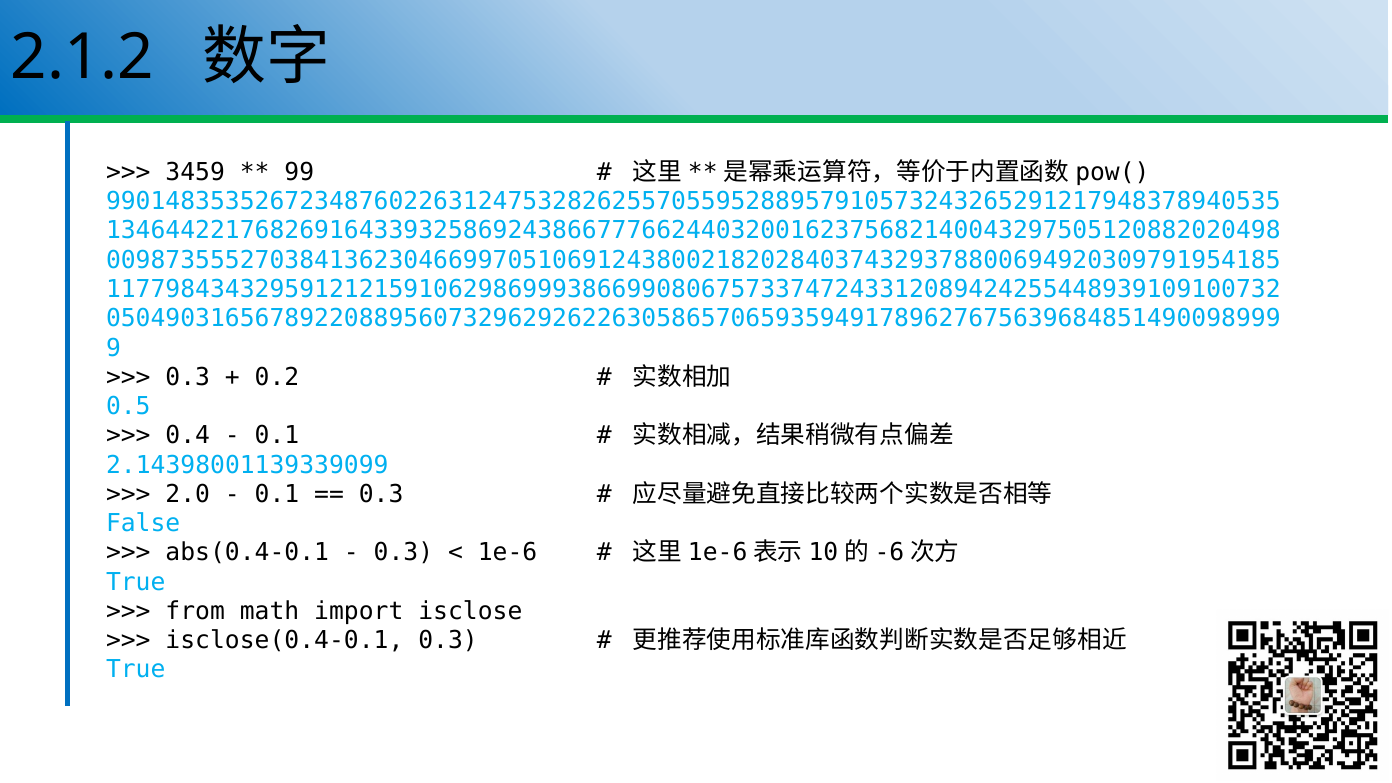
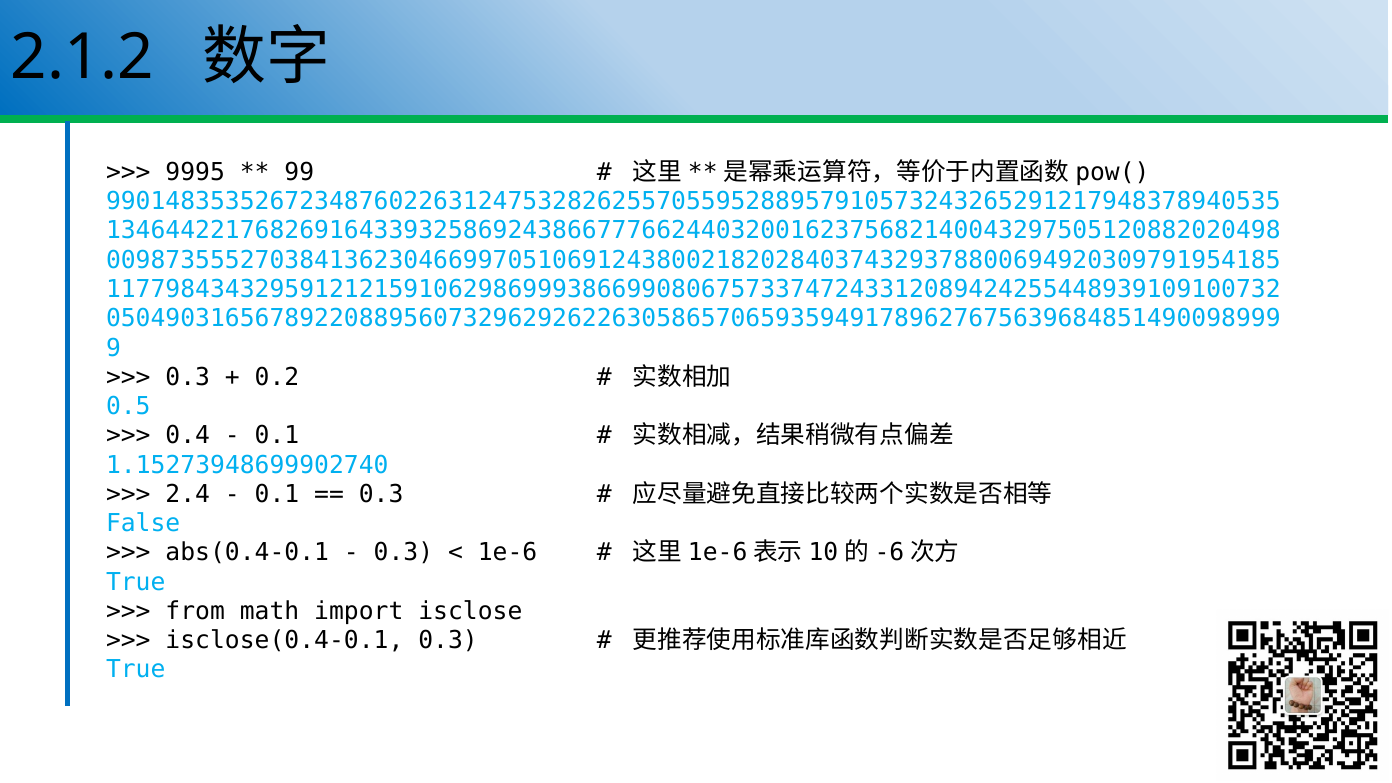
3459: 3459 -> 9995 (195, 172)
2.14398001139339099: 2.14398001139339099 -> 1.15273948699902740 (247, 465)
2.0: 2.0 -> 2.4 (188, 494)
